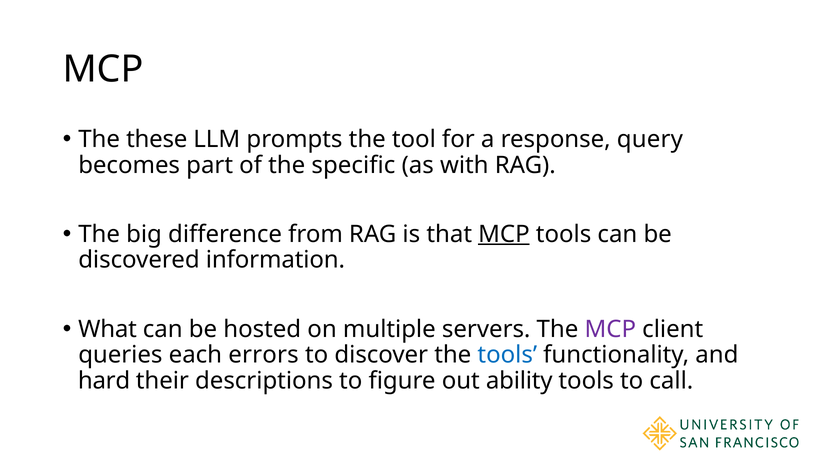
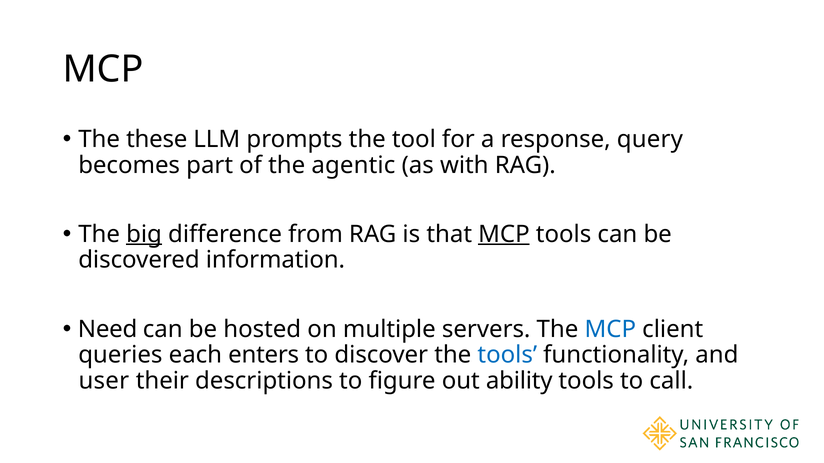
specific: specific -> agentic (353, 165)
big underline: none -> present (144, 234)
What: What -> Need (108, 329)
MCP colour: purple -> blue (610, 329)
errors: errors -> enters (264, 355)
hard: hard -> user (104, 381)
